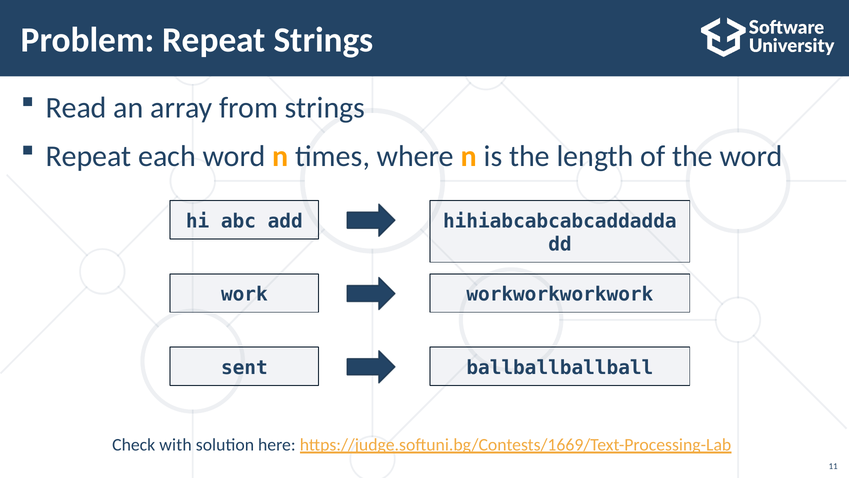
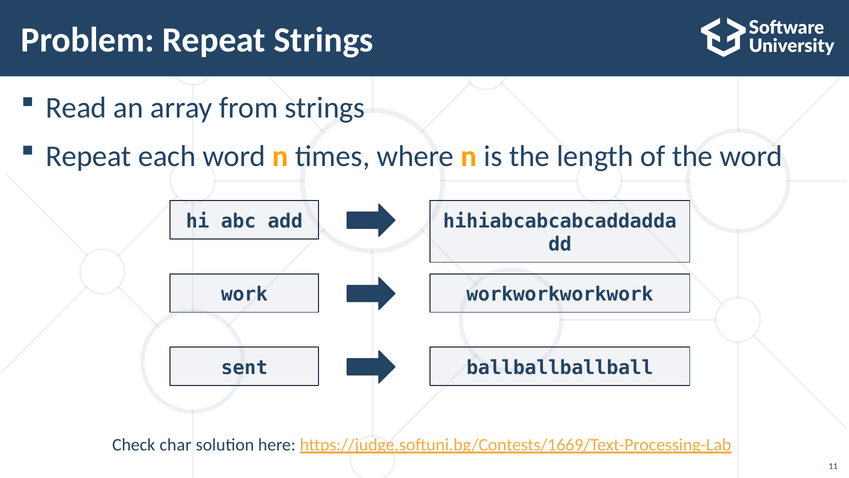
with: with -> char (175, 444)
